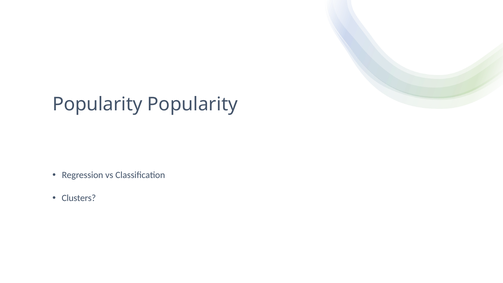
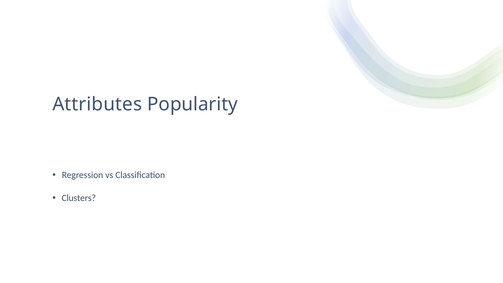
Popularity: Popularity -> Attributes (97, 104)
